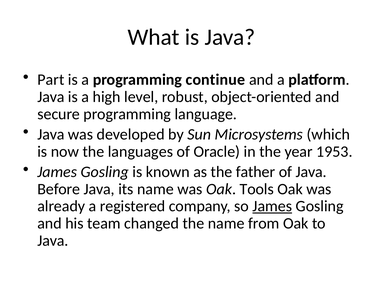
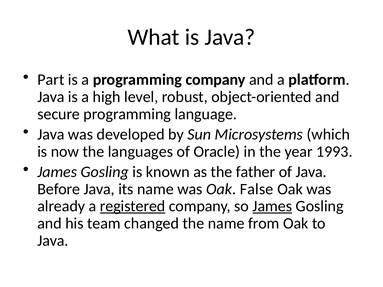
programming continue: continue -> company (216, 80)
1953: 1953 -> 1993 (334, 152)
Tools: Tools -> False (257, 189)
registered underline: none -> present (133, 206)
